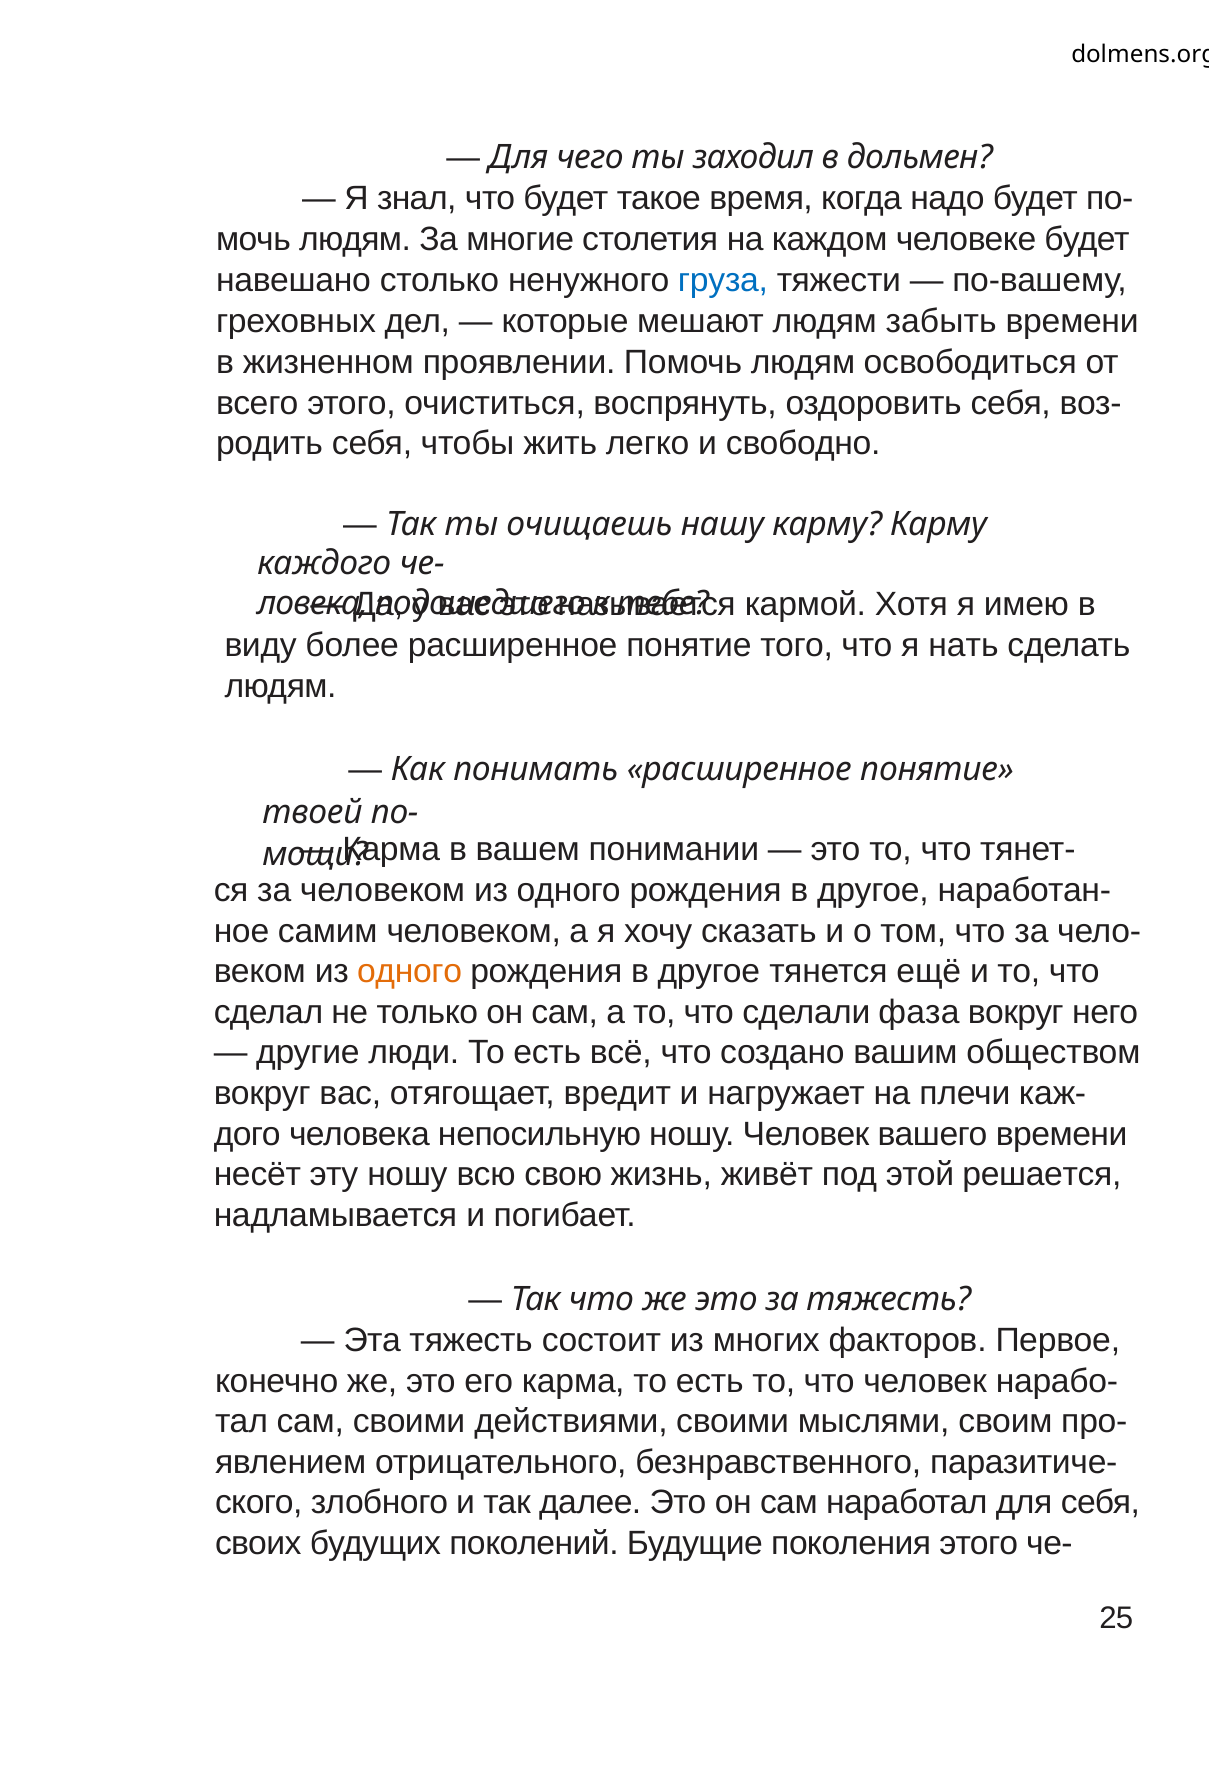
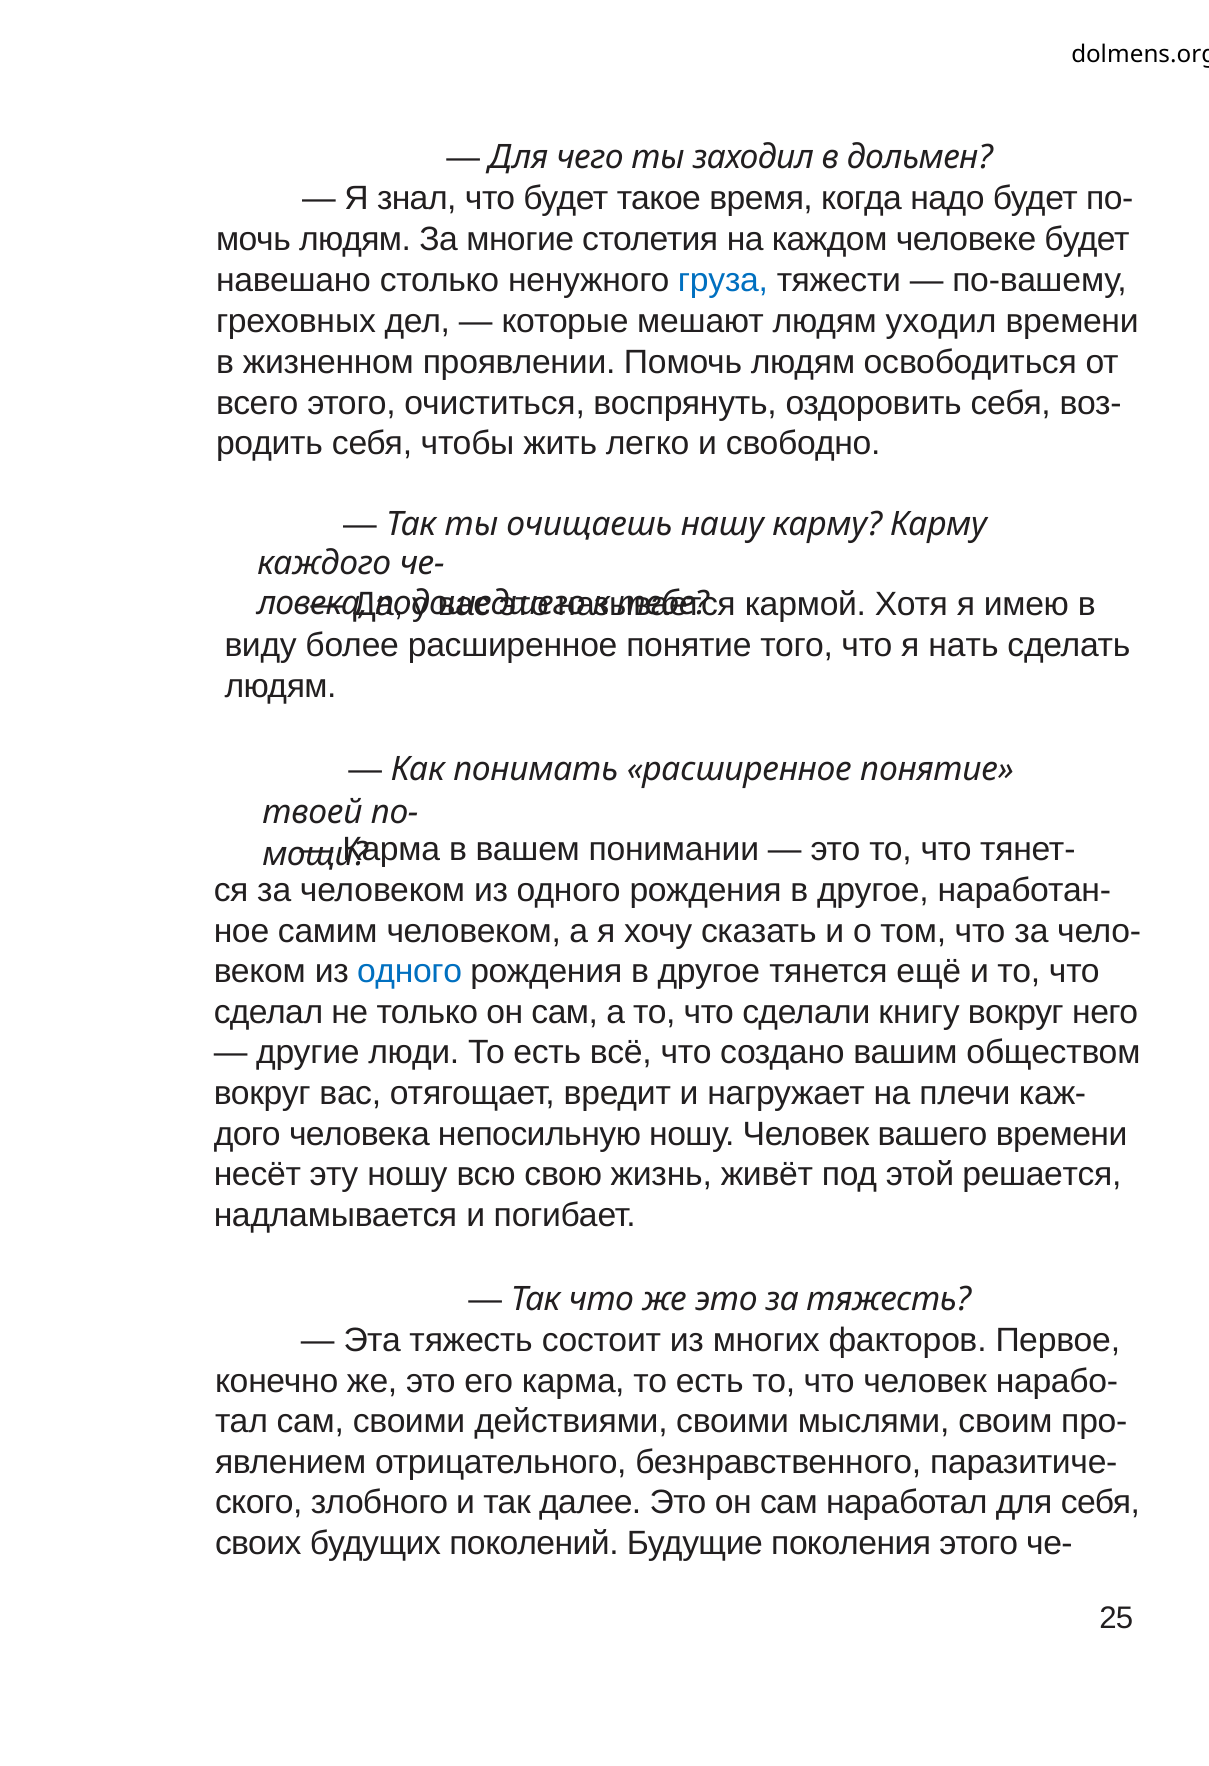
забыть: забыть -> уходил (941, 321)
одного colour: orange -> blue (410, 972)
фаза: фаза -> книгу (919, 1012)
